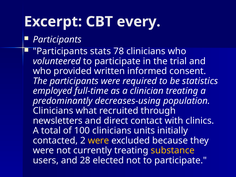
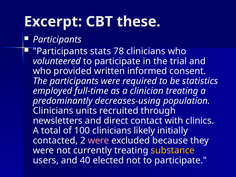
every: every -> these (139, 22)
what: what -> units (86, 111)
units: units -> likely (144, 131)
were colour: yellow -> pink (98, 140)
28: 28 -> 40 (85, 160)
